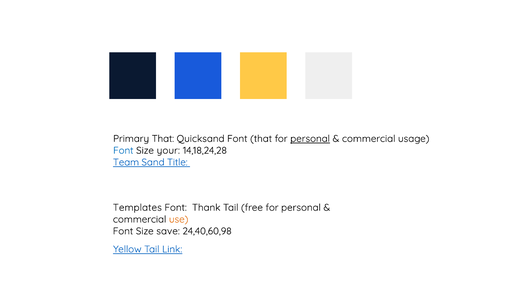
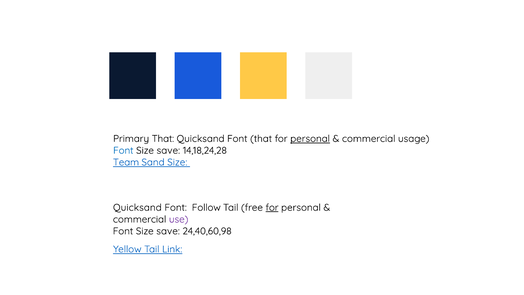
your: your -> save (168, 150)
Sand Title: Title -> Size (177, 162)
Templates: Templates -> Quicksand (137, 207)
Thank: Thank -> Follow (206, 207)
for underline: none -> present (272, 207)
use colour: orange -> purple (179, 219)
